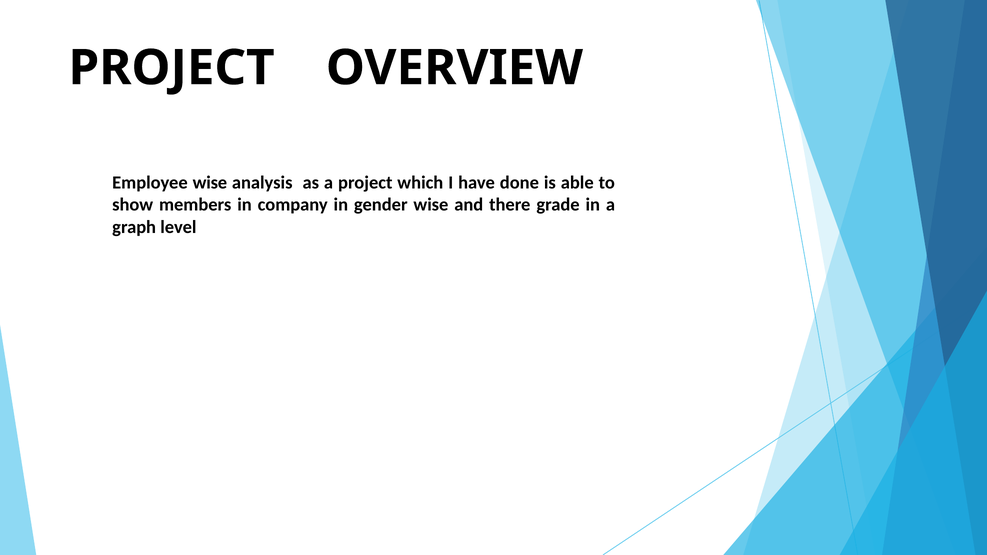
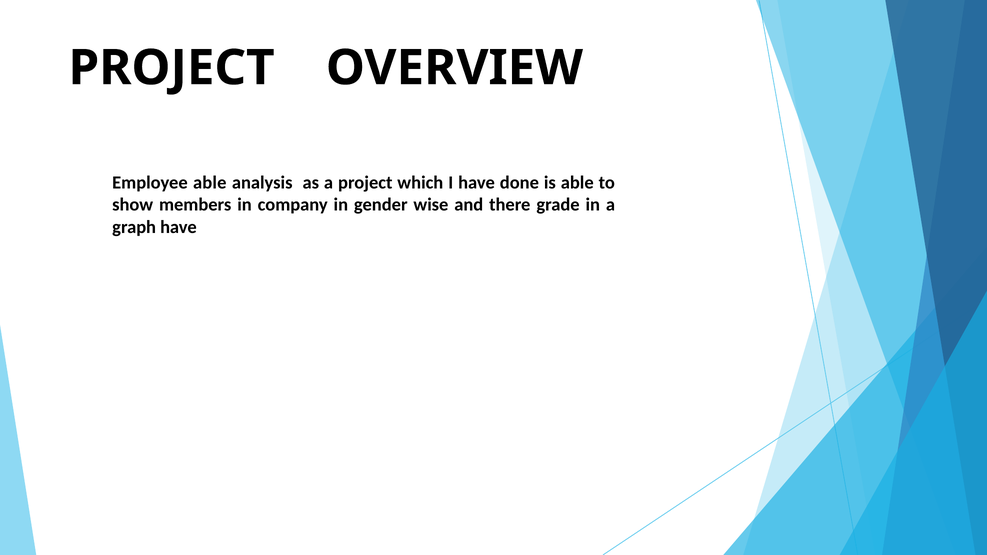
Employee wise: wise -> able (210, 183)
graph level: level -> have (178, 227)
